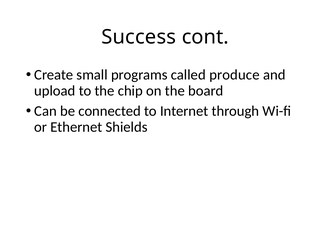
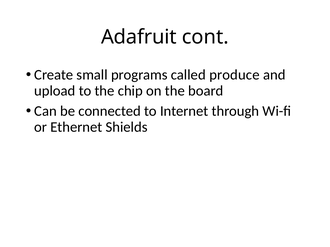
Success: Success -> Adafruit (139, 37)
